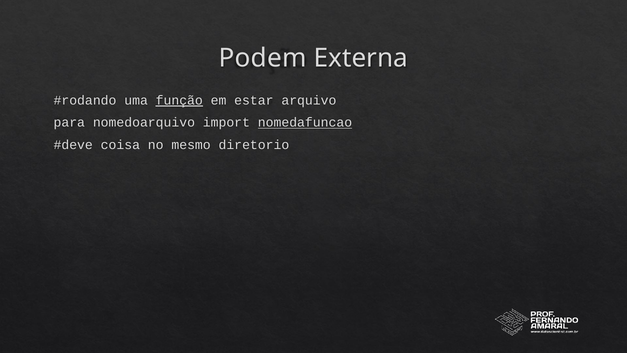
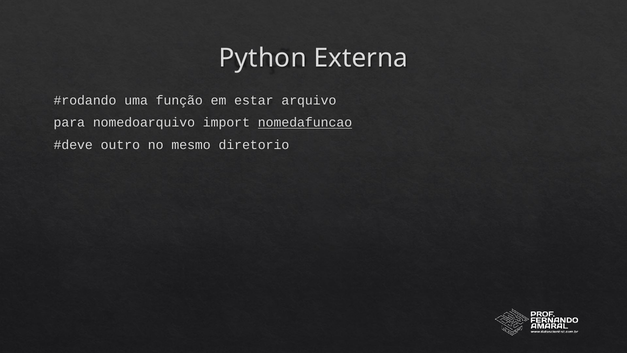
Podem: Podem -> Python (263, 58)
função underline: present -> none (179, 100)
coisa: coisa -> outro (120, 145)
